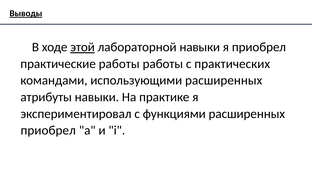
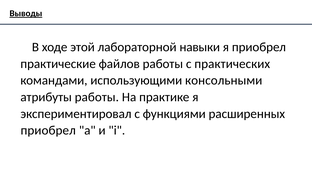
этой underline: present -> none (83, 47)
практические работы: работы -> файлов (119, 64)
использующими расширенных: расширенных -> консольными (224, 81)
атрибуты навыки: навыки -> работы (97, 97)
